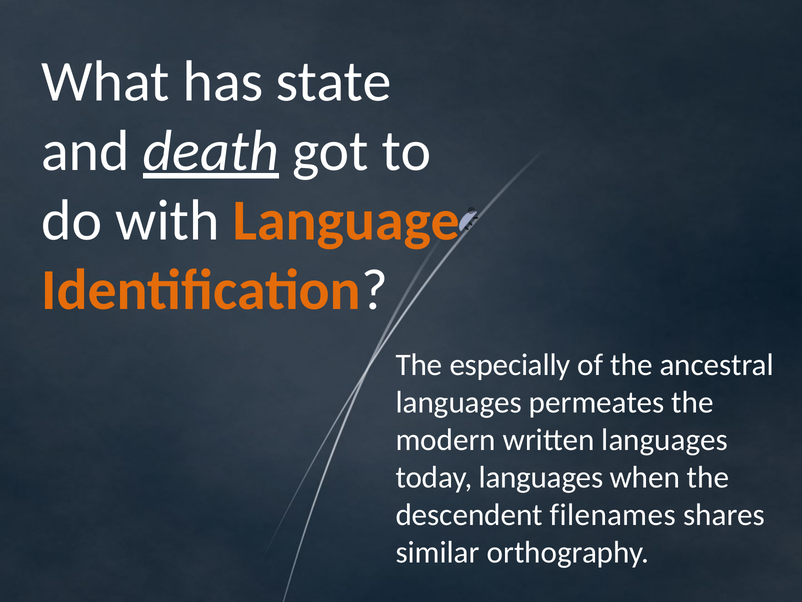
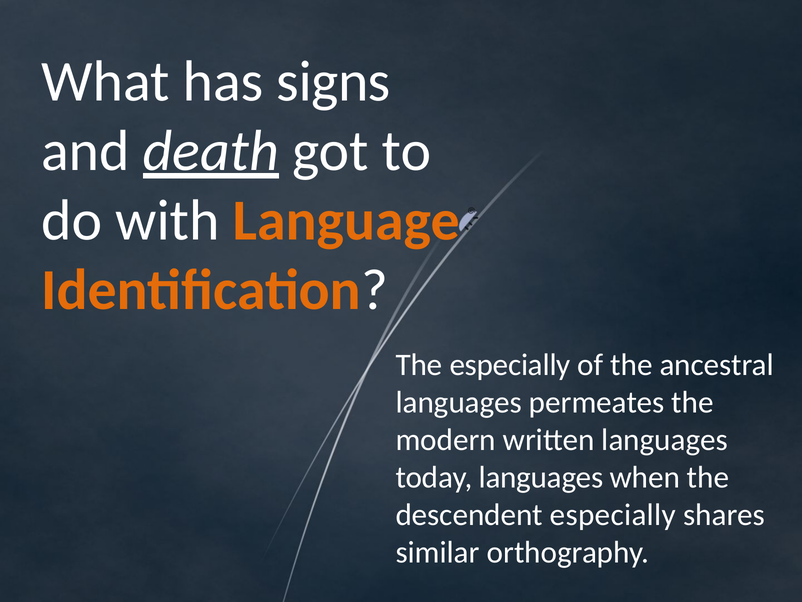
state: state -> signs (334, 81)
descendent filenames: filenames -> especially (613, 515)
